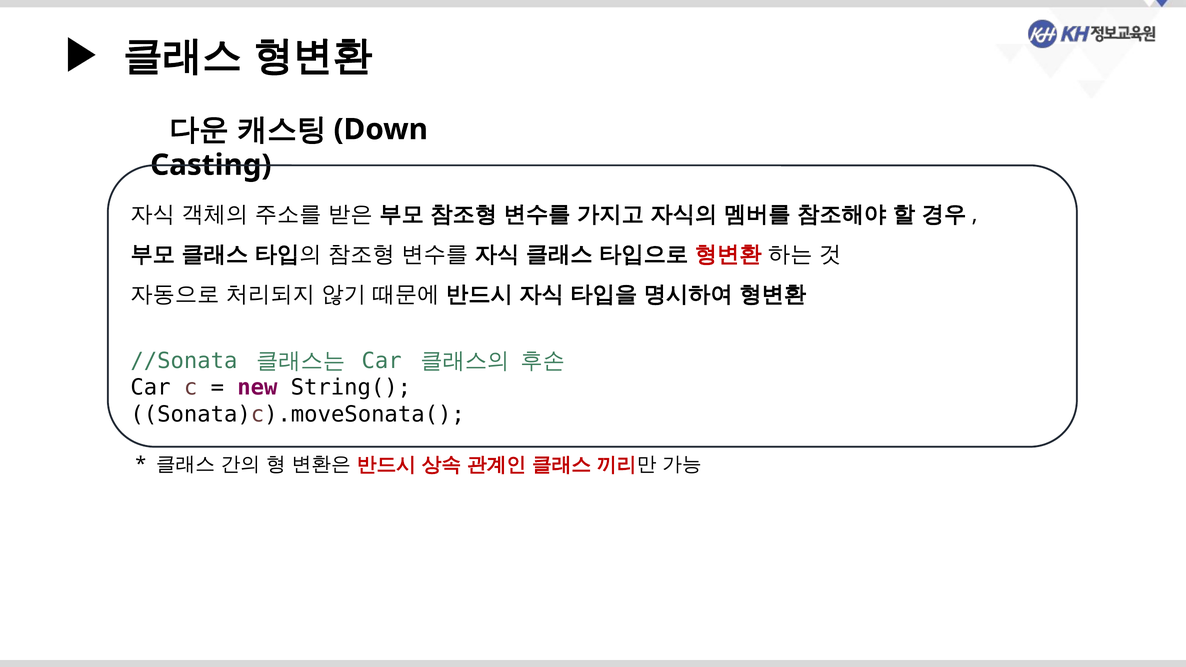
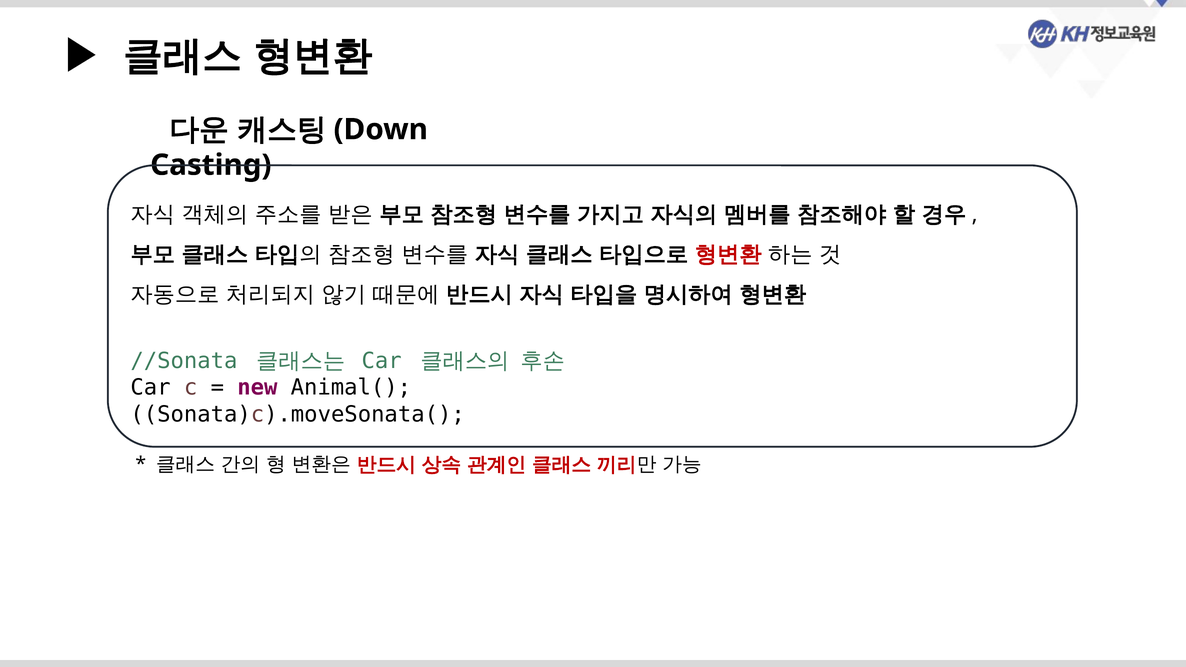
String(: String( -> Animal( (351, 388)
